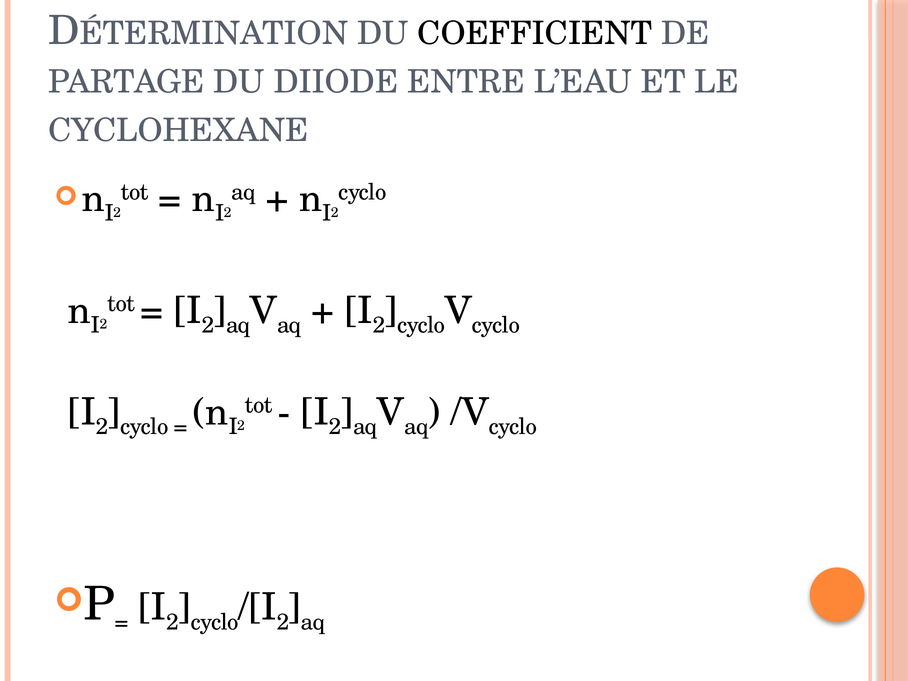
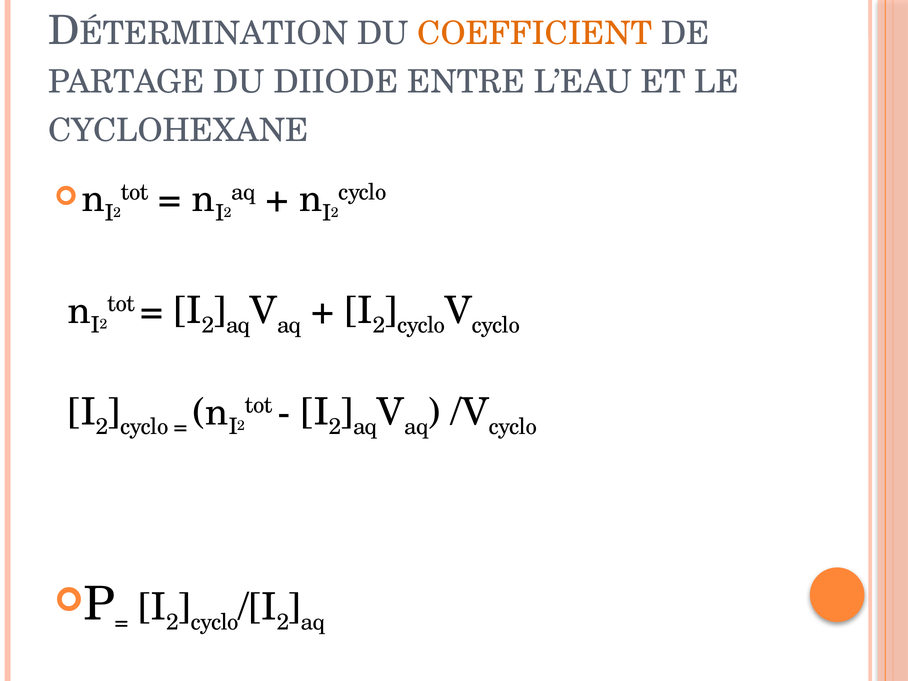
COEFFICIENT colour: black -> orange (535, 34)
